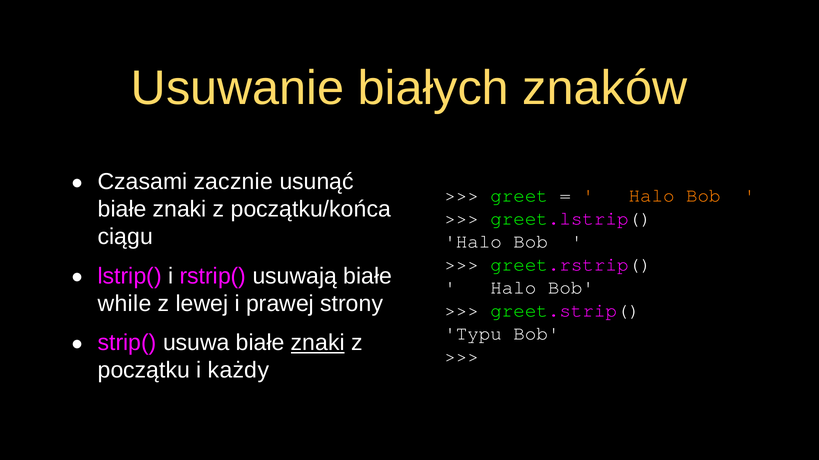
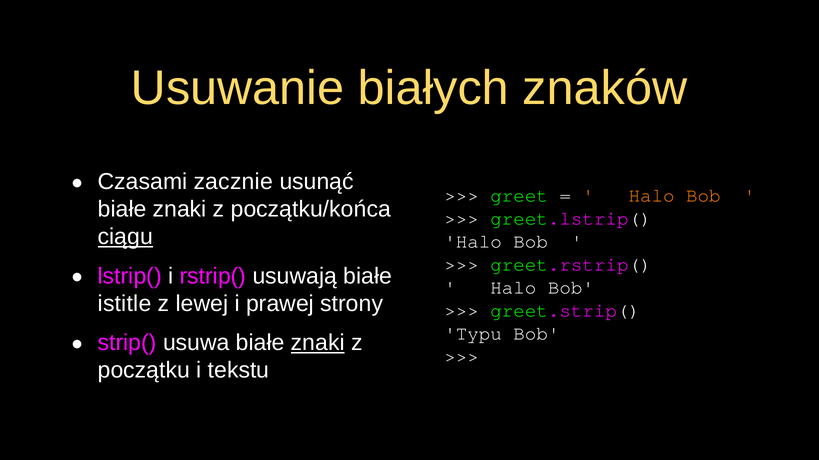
ciągu underline: none -> present (125, 237)
while: while -> istitle (125, 304)
każdy: każdy -> tekstu (239, 371)
